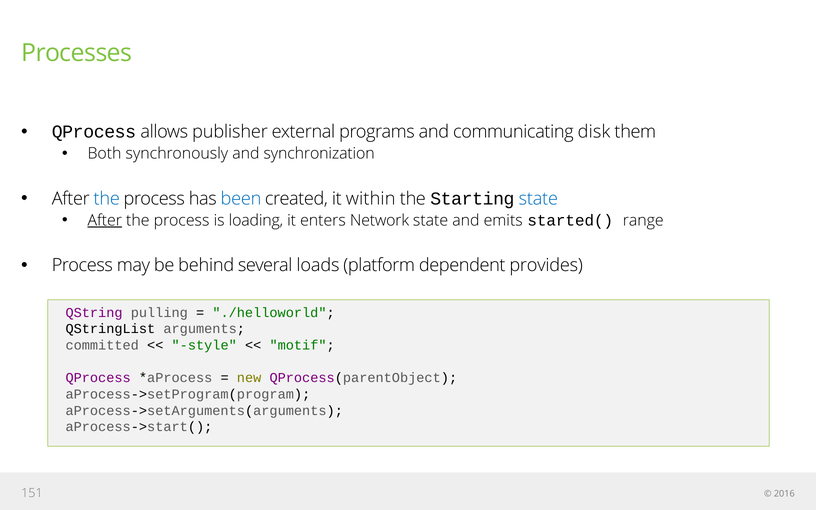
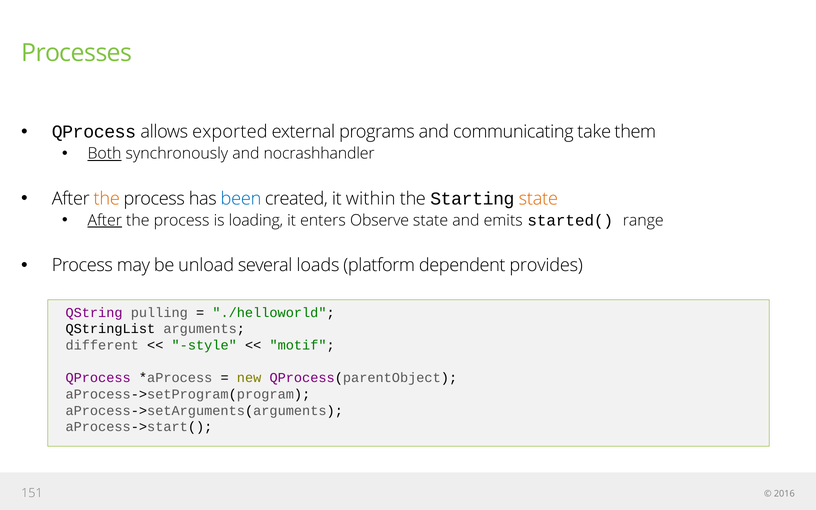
publisher: publisher -> exported (230, 132)
disk: disk -> take (594, 132)
Both underline: none -> present (105, 154)
synchronization: synchronization -> nocrashhandler (319, 154)
the colour: blue -> orange (107, 199)
state colour: blue -> orange (538, 199)
Network: Network -> Observe (380, 220)
behind: behind -> unload (206, 265)
committed: committed -> different (102, 345)
